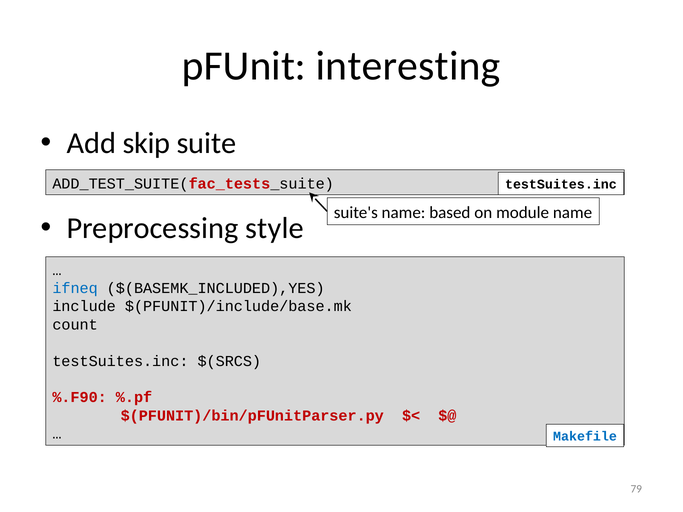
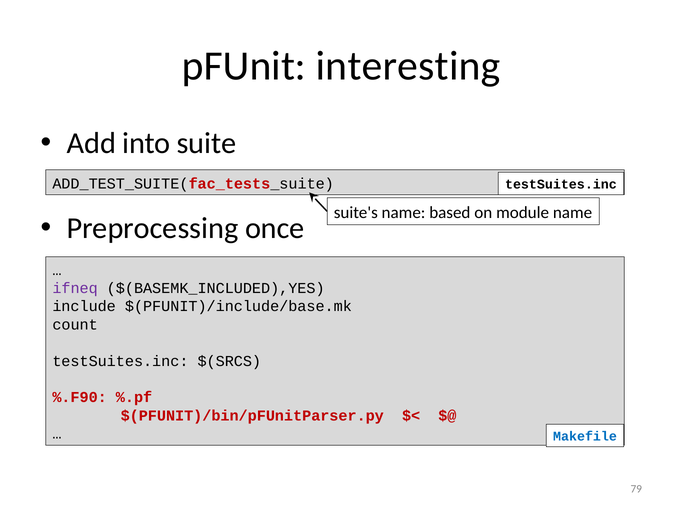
skip: skip -> into (146, 143)
style: style -> once (275, 228)
ifneq colour: blue -> purple (75, 288)
